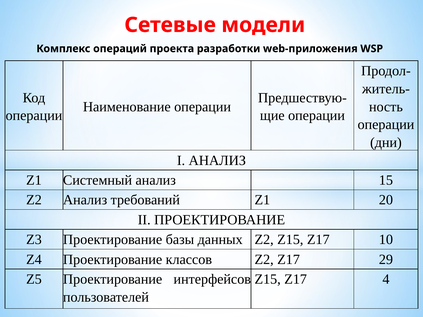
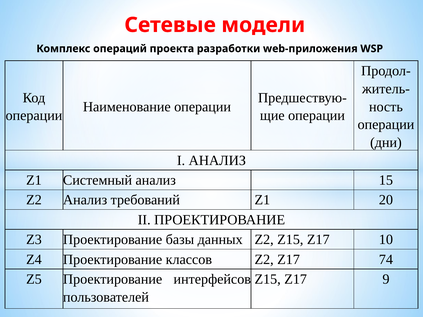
29: 29 -> 74 (386, 260)
4: 4 -> 9 (386, 279)
